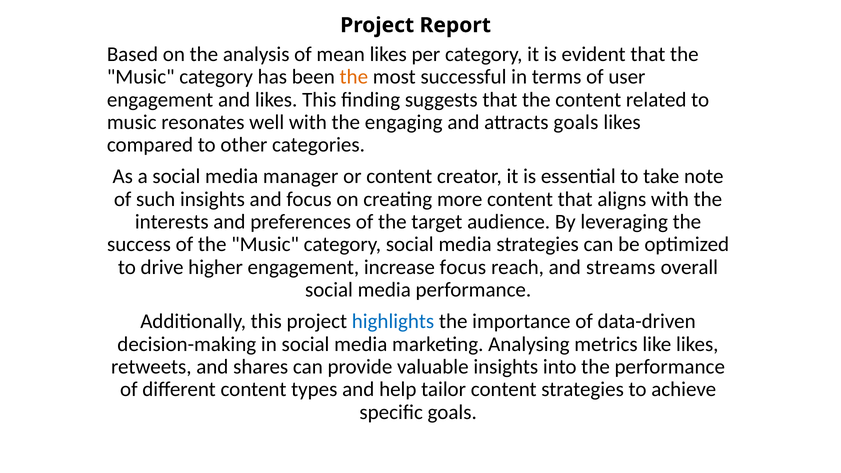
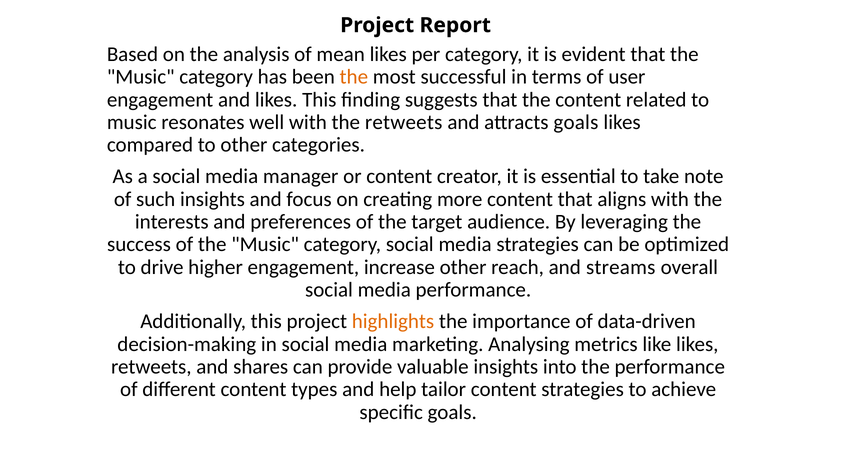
the engaging: engaging -> retweets (404, 122)
increase focus: focus -> other (463, 267)
highlights colour: blue -> orange (393, 321)
